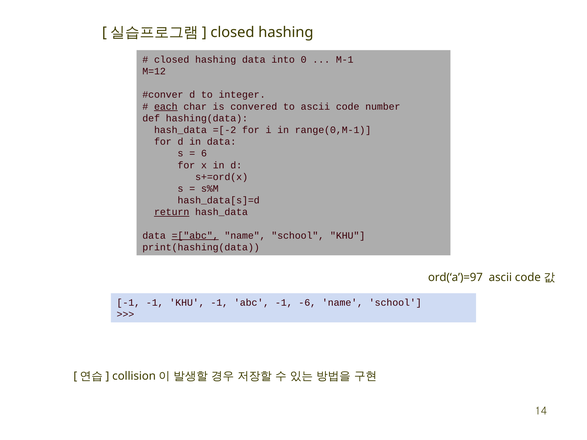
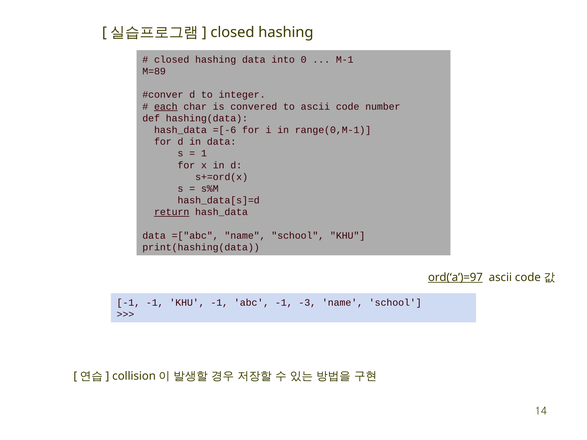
M=12: M=12 -> M=89 (154, 71)
=[-2: =[-2 -> =[-6 (224, 130)
6: 6 -> 1 (204, 153)
=["abc underline: present -> none (195, 236)
ord(‘a’)=97 underline: none -> present (455, 278)
-6: -6 -> -3 (307, 303)
